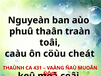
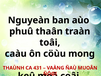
cheát: cheát -> mong (82, 53)
